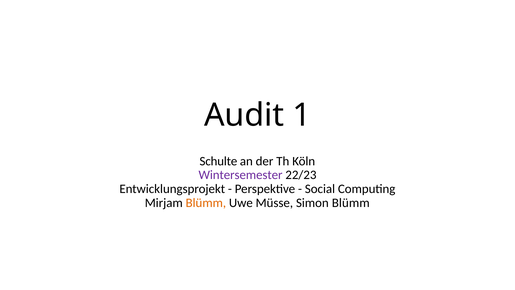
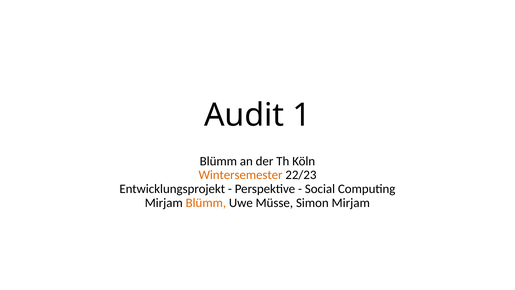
Schulte: Schulte -> Blümm (218, 161)
Wintersemester colour: purple -> orange (241, 175)
Simon Blümm: Blümm -> Mirjam (351, 203)
